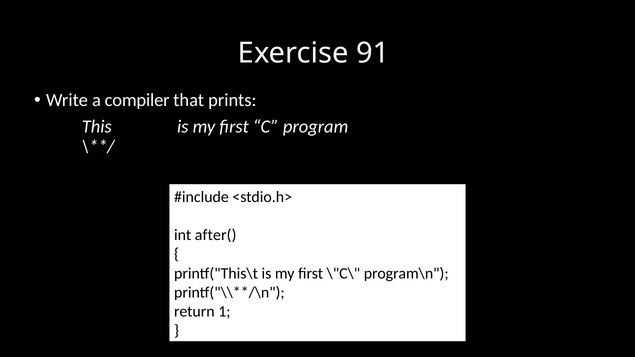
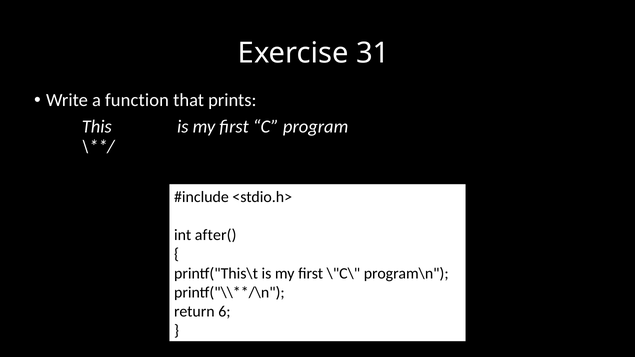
91: 91 -> 31 (373, 53)
compiler: compiler -> function (137, 100)
1: 1 -> 6 (224, 312)
